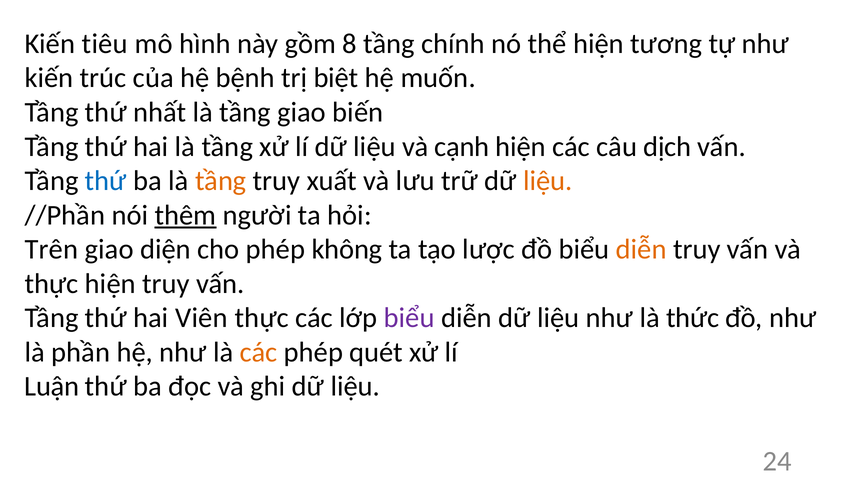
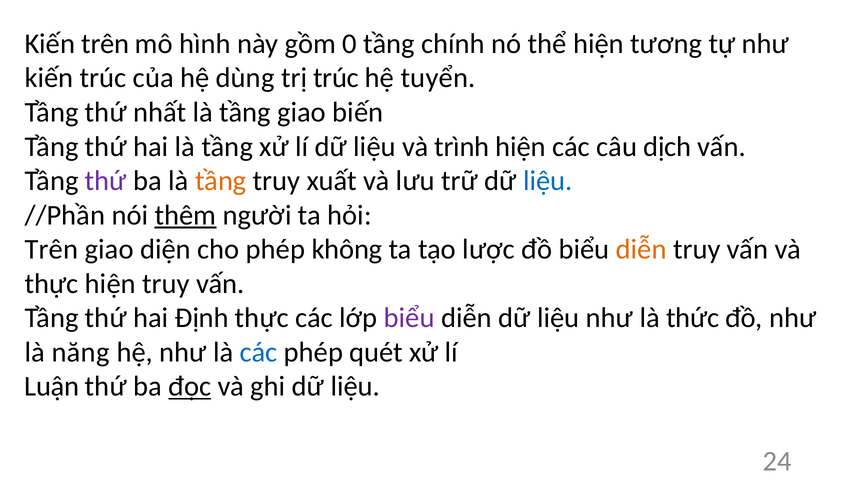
Kiến tiêu: tiêu -> trên (105, 44)
8: 8 -> 0 (350, 44)
bệnh: bệnh -> dùng (245, 78)
trị biệt: biệt -> trúc (336, 78)
muốn: muốn -> tuyển (438, 78)
cạnh: cạnh -> trình (462, 147)
thứ colour: blue -> purple (106, 181)
liệu colour: orange -> blue (548, 181)
Viên: Viên -> Định (202, 318)
phần: phần -> năng (81, 352)
các colour: orange -> blue (259, 352)
đọc underline: none -> present (190, 387)
